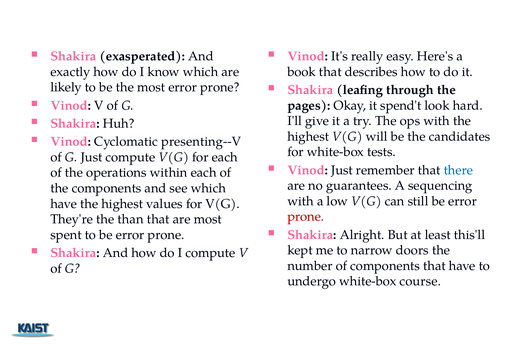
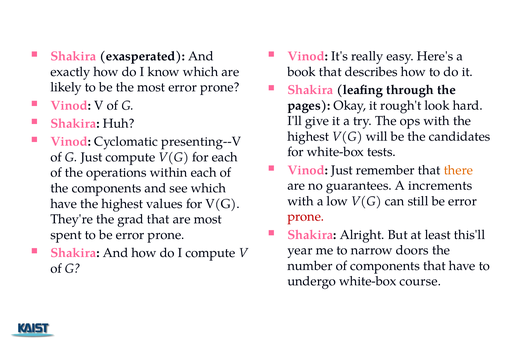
spend't: spend't -> rough't (401, 105)
there colour: blue -> orange (458, 170)
sequencing: sequencing -> increments (440, 185)
than: than -> grad (131, 219)
kept: kept -> year (300, 250)
